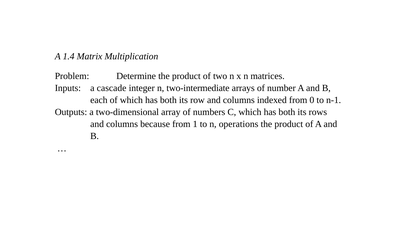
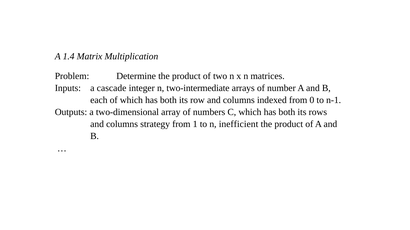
because: because -> strategy (155, 125)
operations: operations -> inefficient (239, 125)
